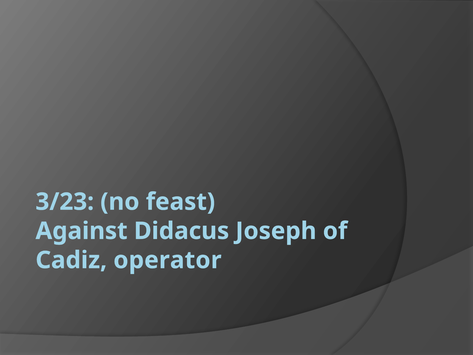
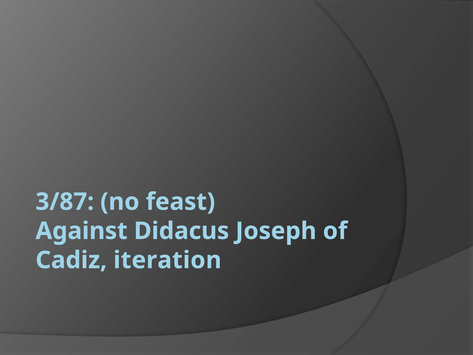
3/23: 3/23 -> 3/87 (65, 202)
operator: operator -> iteration (167, 260)
